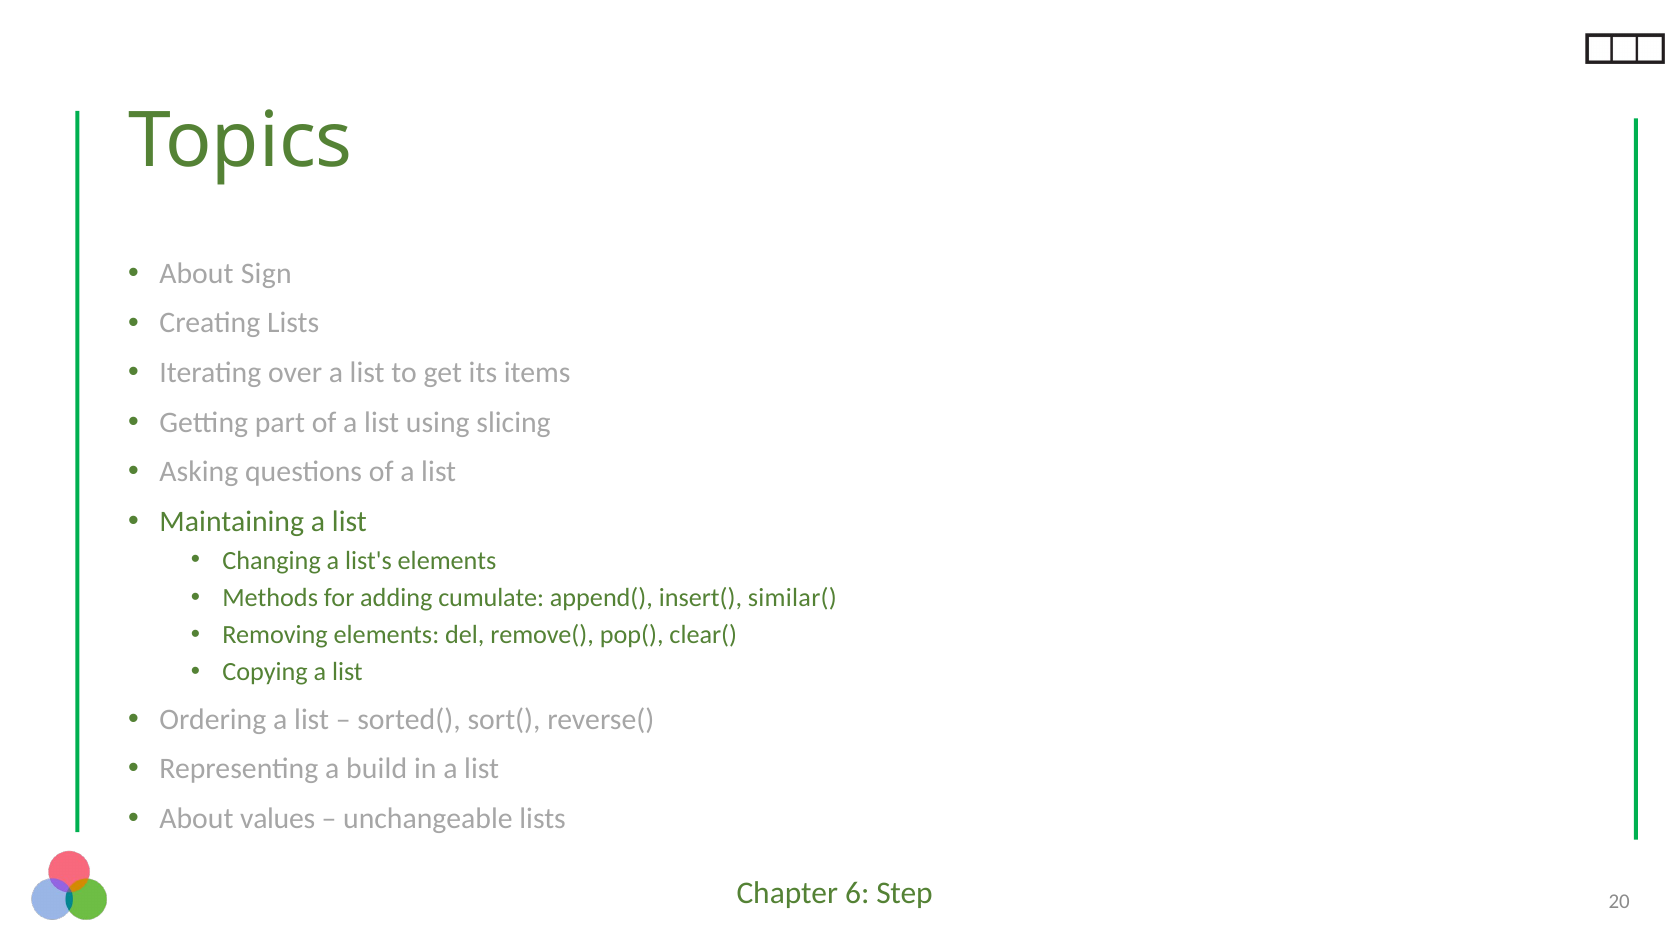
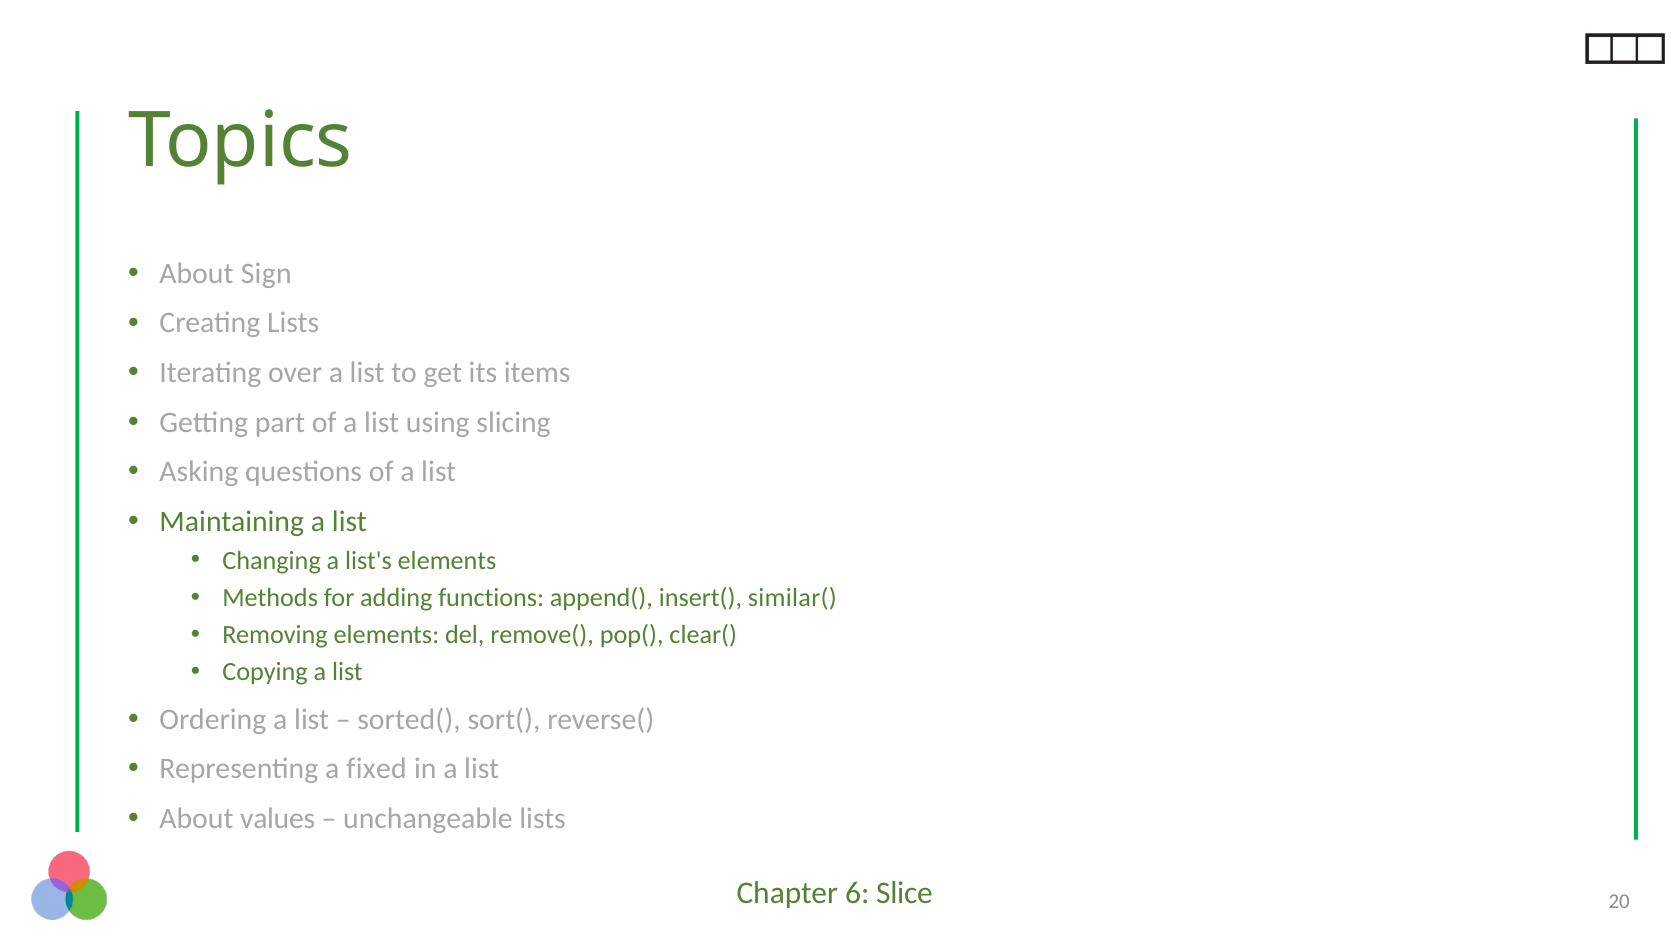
cumulate: cumulate -> functions (491, 598)
build: build -> fixed (377, 769)
Step: Step -> Slice (904, 894)
